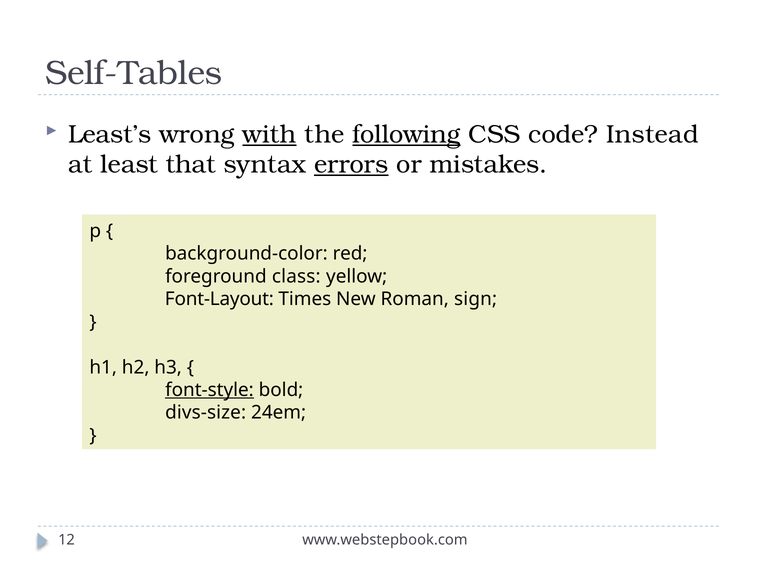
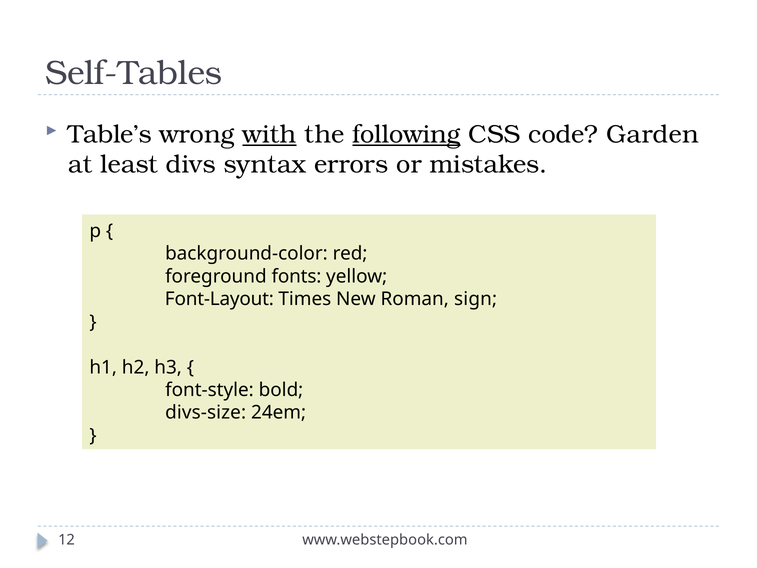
Least’s: Least’s -> Table’s (110, 134)
Instead: Instead -> Garden (652, 134)
that: that -> divs (191, 164)
errors underline: present -> none (351, 164)
class: class -> fonts (296, 276)
font-style underline: present -> none (209, 390)
